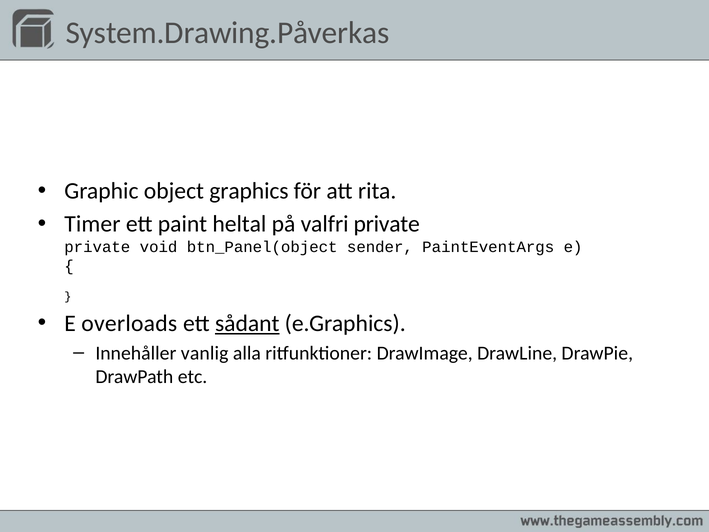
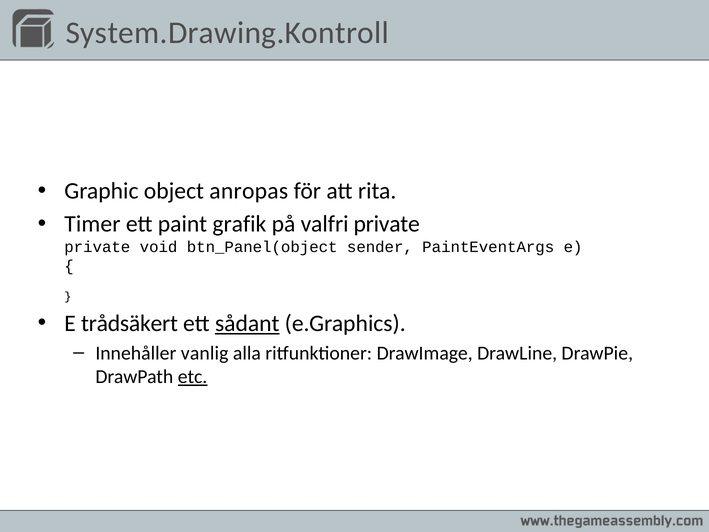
System.Drawing.Påverkas: System.Drawing.Påverkas -> System.Drawing.Kontroll (227, 33)
graphics: graphics -> anropas (249, 191)
heltal: heltal -> grafik (239, 224)
overloads: overloads -> trådsäkert (130, 323)
etc underline: none -> present (193, 377)
